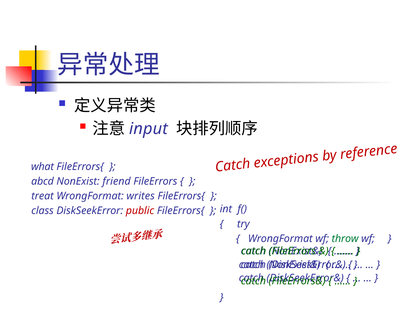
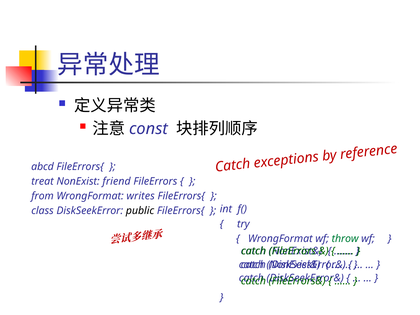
input: input -> const (149, 129)
what: what -> abcd (43, 167)
abcd: abcd -> treat (42, 181)
treat: treat -> from (42, 196)
public colour: red -> black (140, 211)
